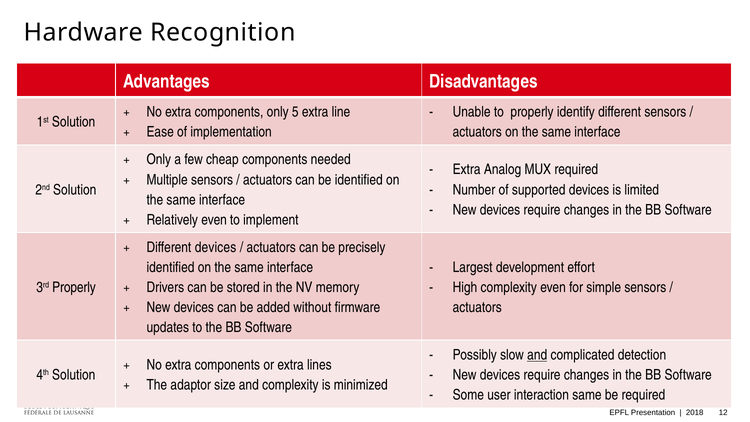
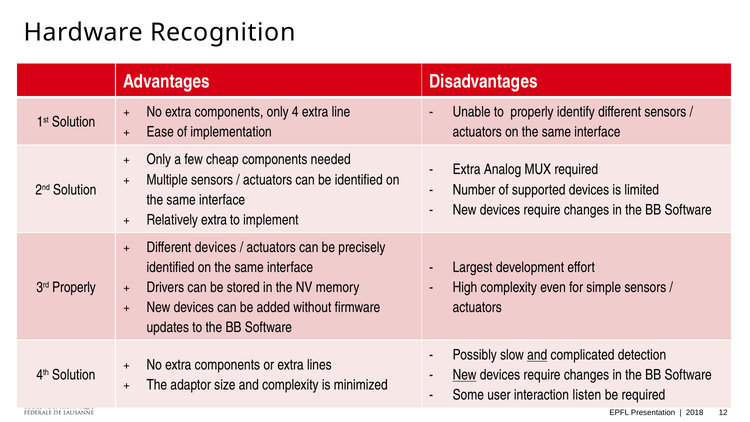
5: 5 -> 4 (295, 112)
Relatively even: even -> extra (214, 220)
New underline: none -> present (465, 375)
interaction same: same -> listen (587, 395)
